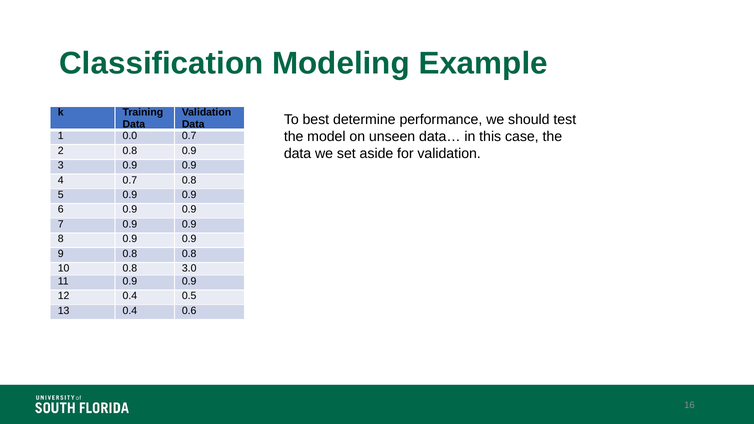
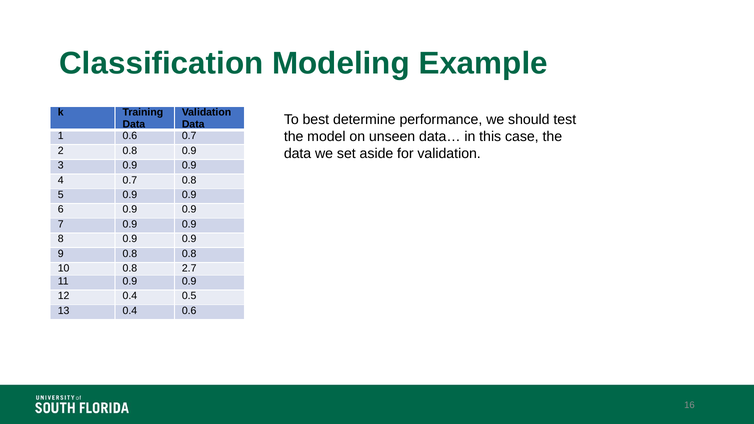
1 0.0: 0.0 -> 0.6 (130, 136)
3.0: 3.0 -> 2.7 (189, 268)
